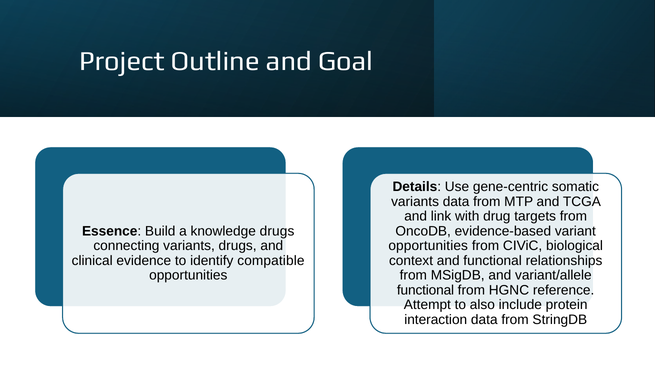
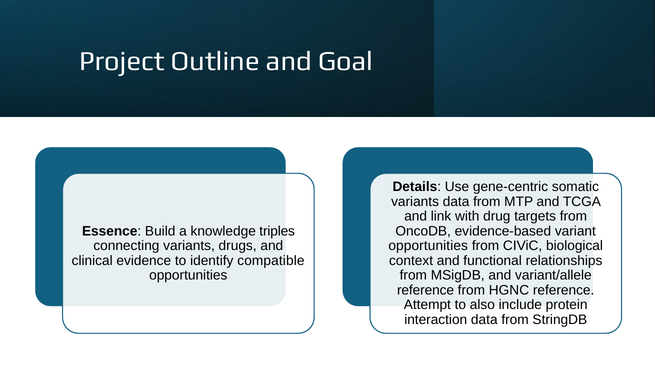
knowledge drugs: drugs -> triples (277, 231)
functional: functional -> reference (426, 290)
